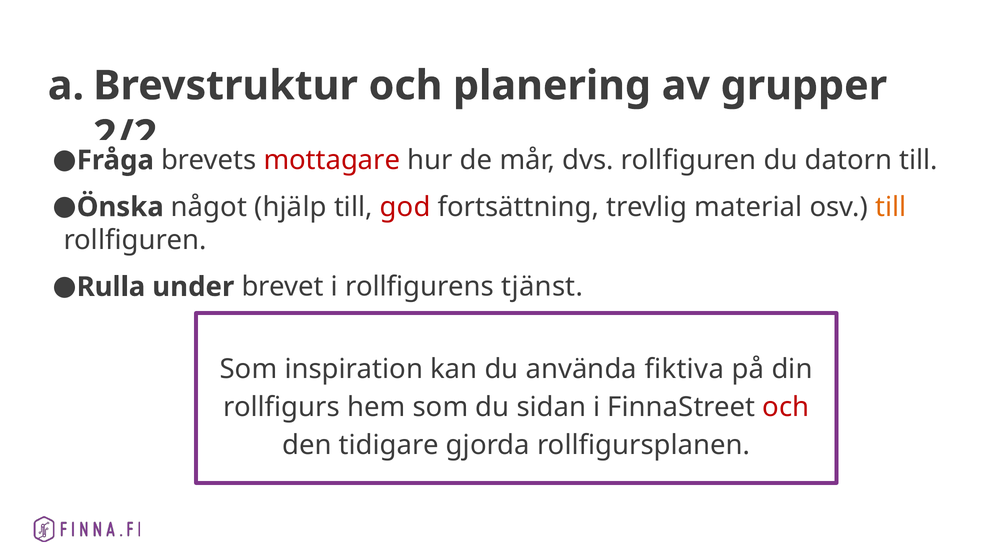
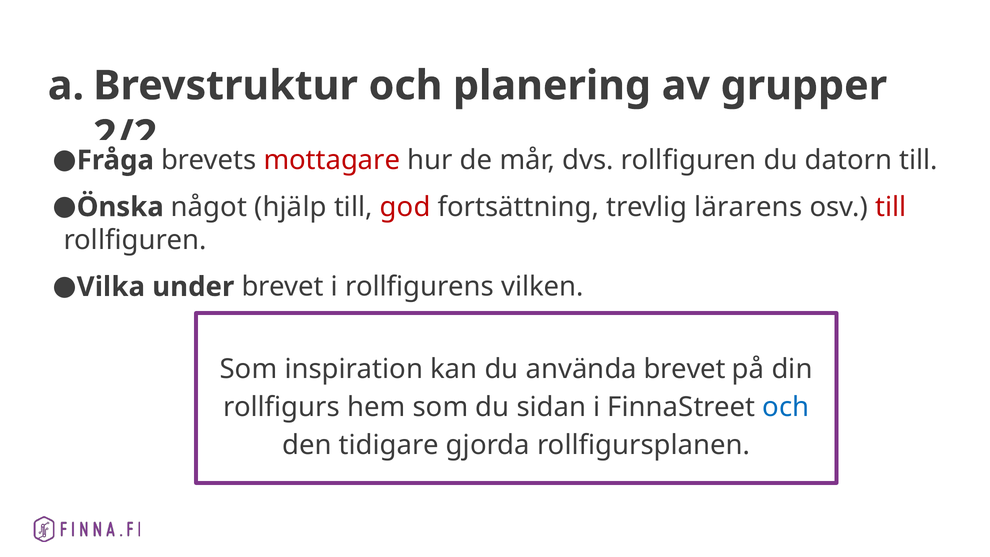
material: material -> lärarens (748, 207)
till colour: orange -> red (891, 207)
Rulla: Rulla -> Vilka (111, 287)
tjänst: tjänst -> vilken (542, 287)
använda fiktiva: fiktiva -> brevet (685, 369)
och colour: red -> blue (786, 407)
